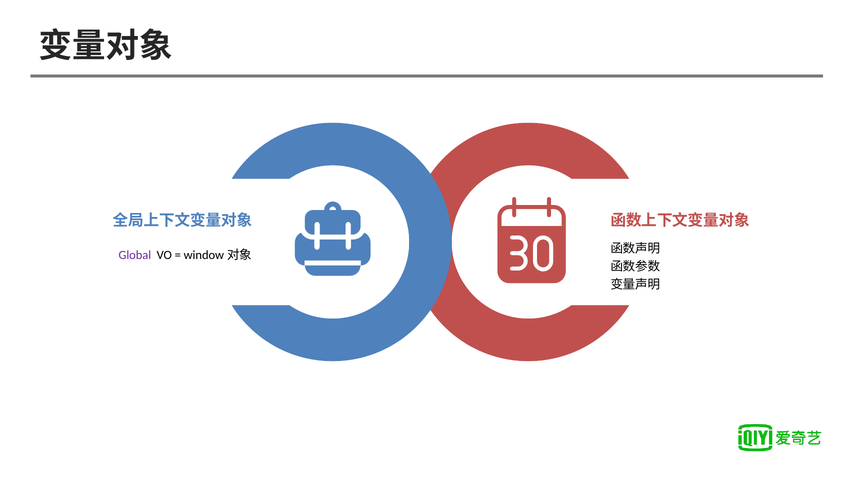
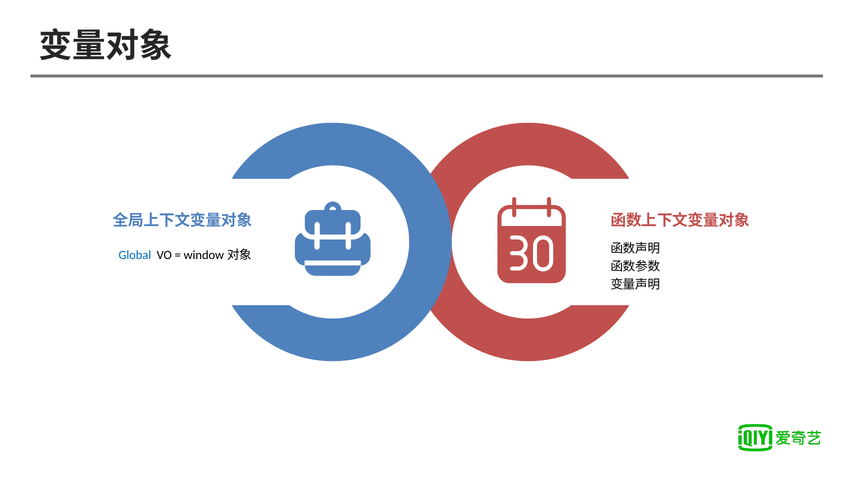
Global colour: purple -> blue (135, 255)
